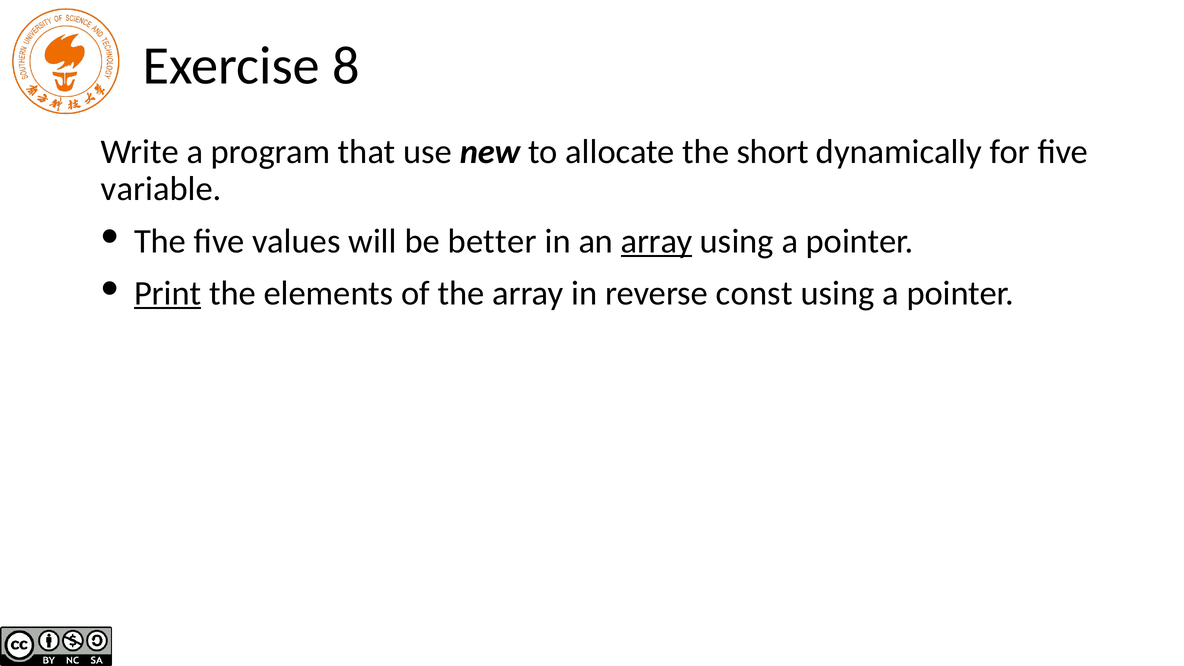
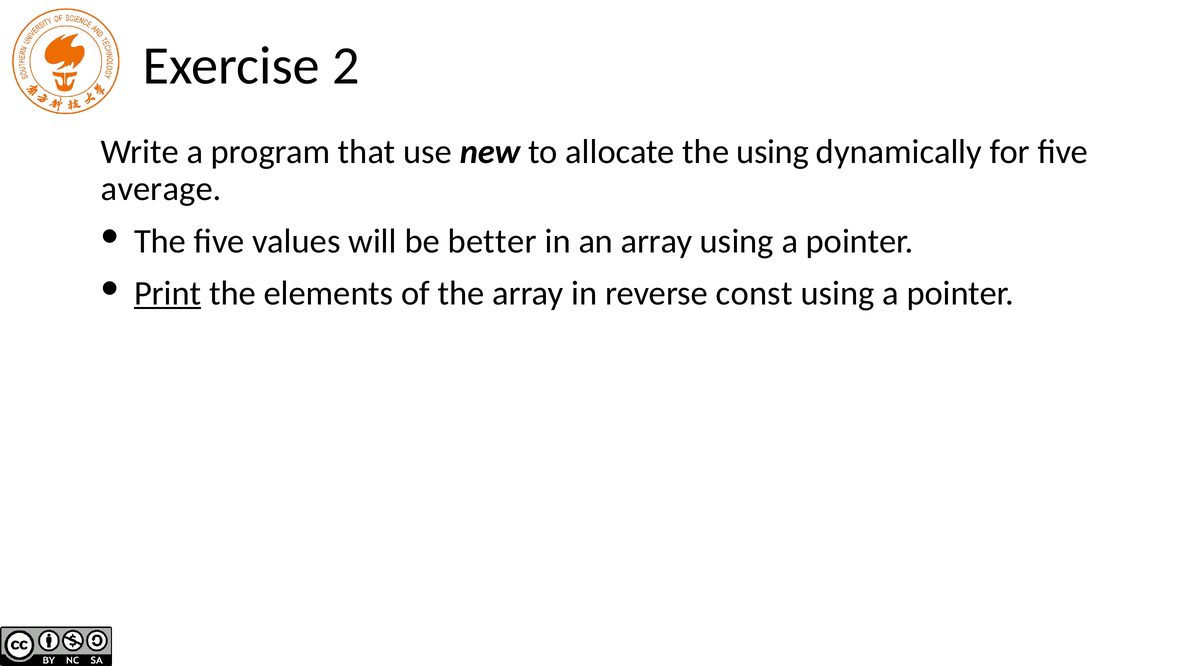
8: 8 -> 2 (346, 66)
the short: short -> using (773, 152)
variable: variable -> average (161, 189)
array underline: present -> none (657, 241)
